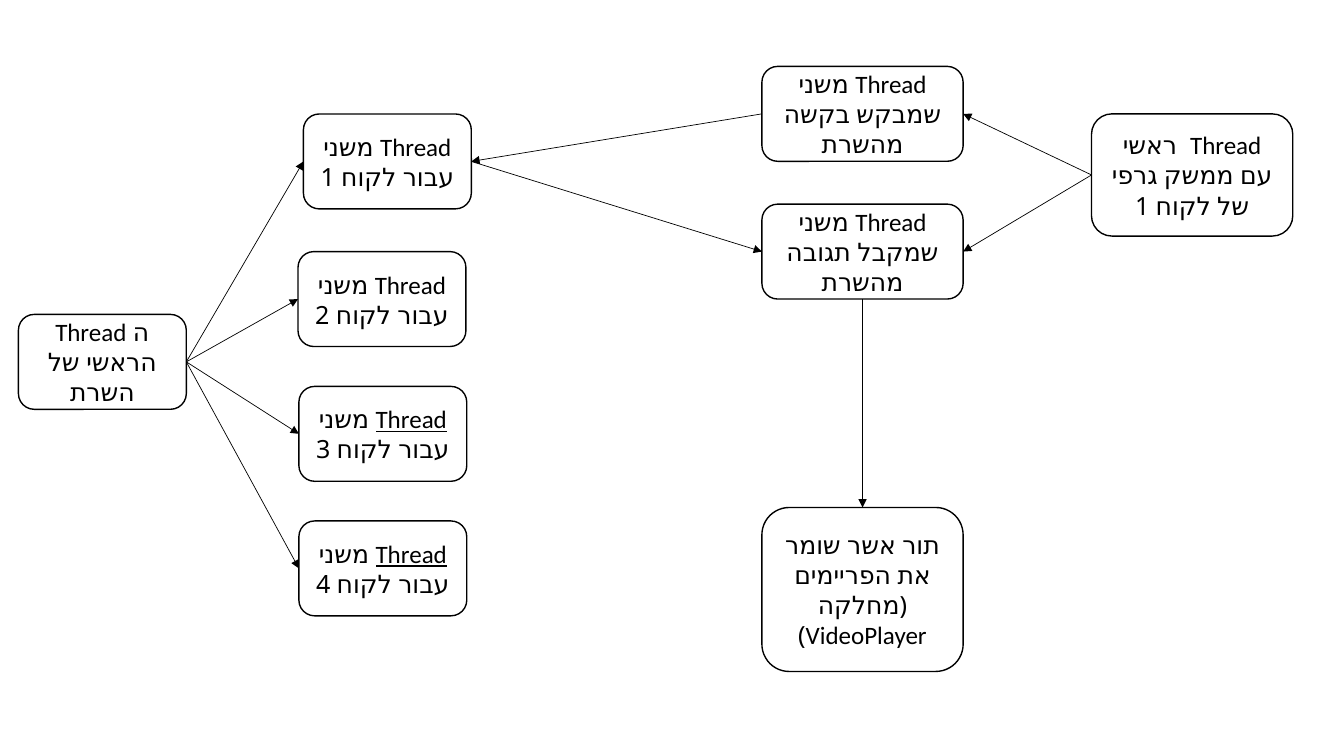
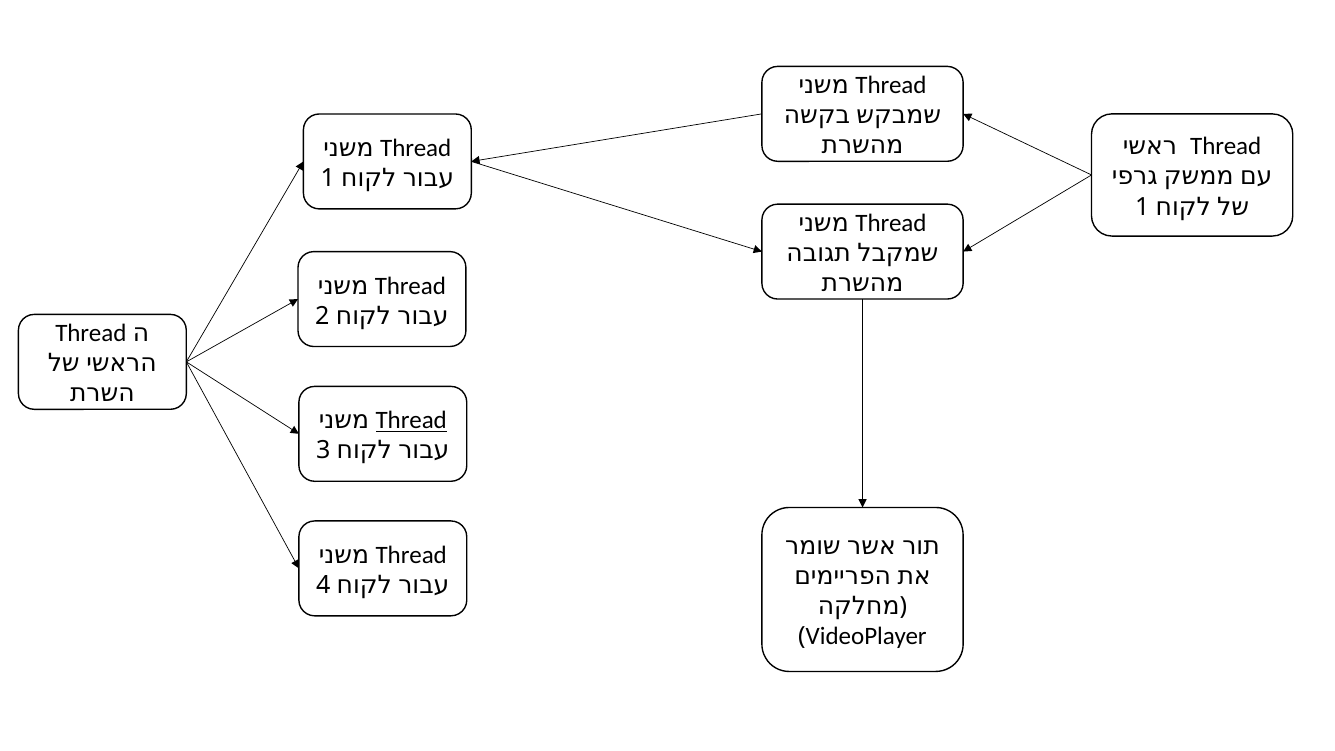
Thread underline: present -> none (411, 555)
